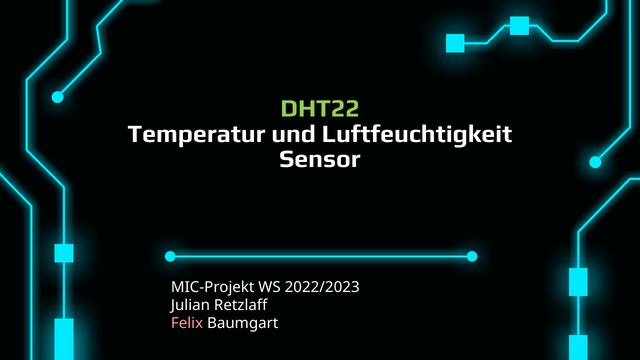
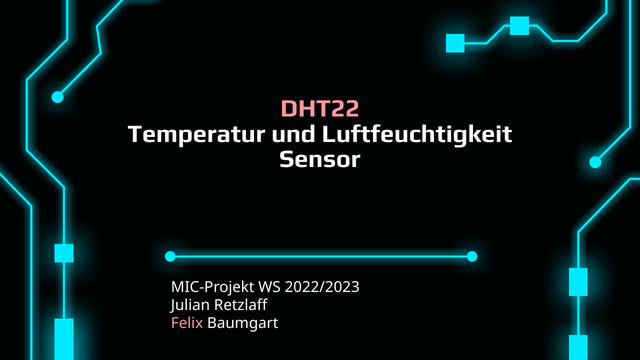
DHT22 colour: light green -> pink (320, 108)
